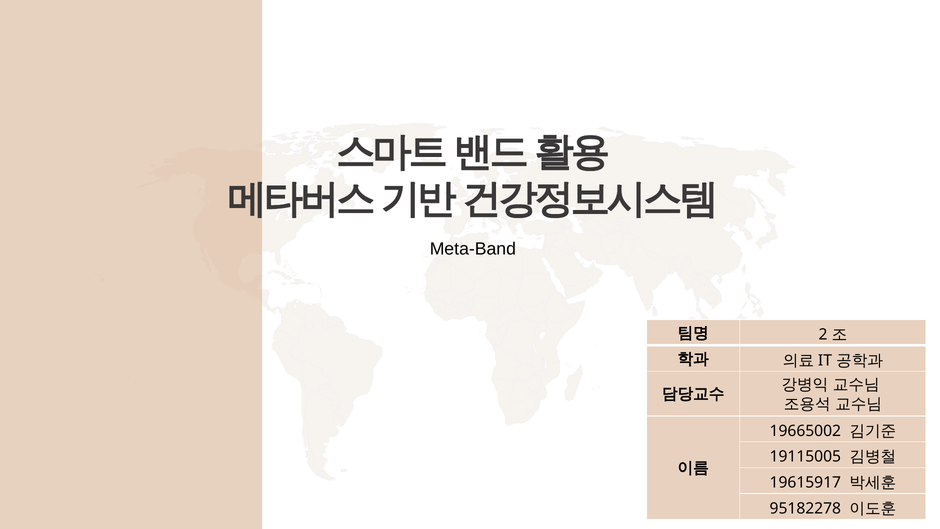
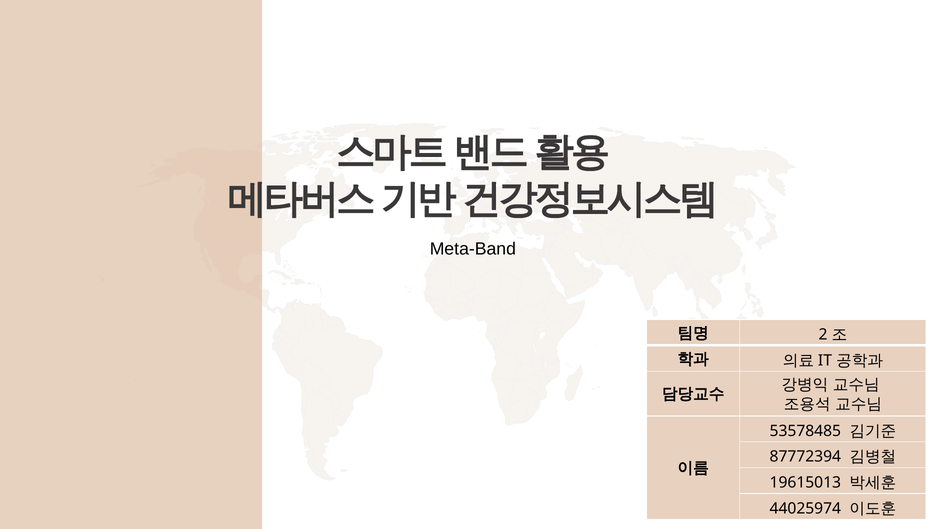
19665002: 19665002 -> 53578485 (805, 431)
19115005: 19115005 -> 87772394 (805, 457)
19615917: 19615917 -> 19615013 (805, 482)
95182278: 95182278 -> 44025974 (805, 508)
